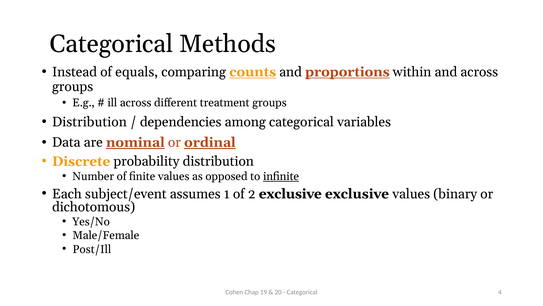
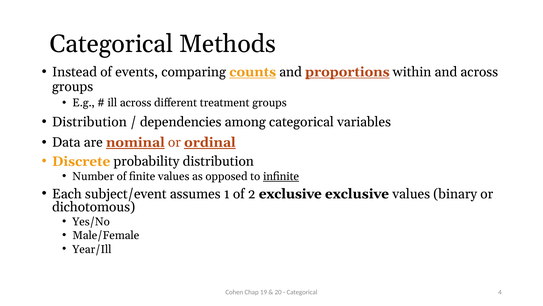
equals: equals -> events (137, 72)
Post/Ill: Post/Ill -> Year/Ill (92, 249)
